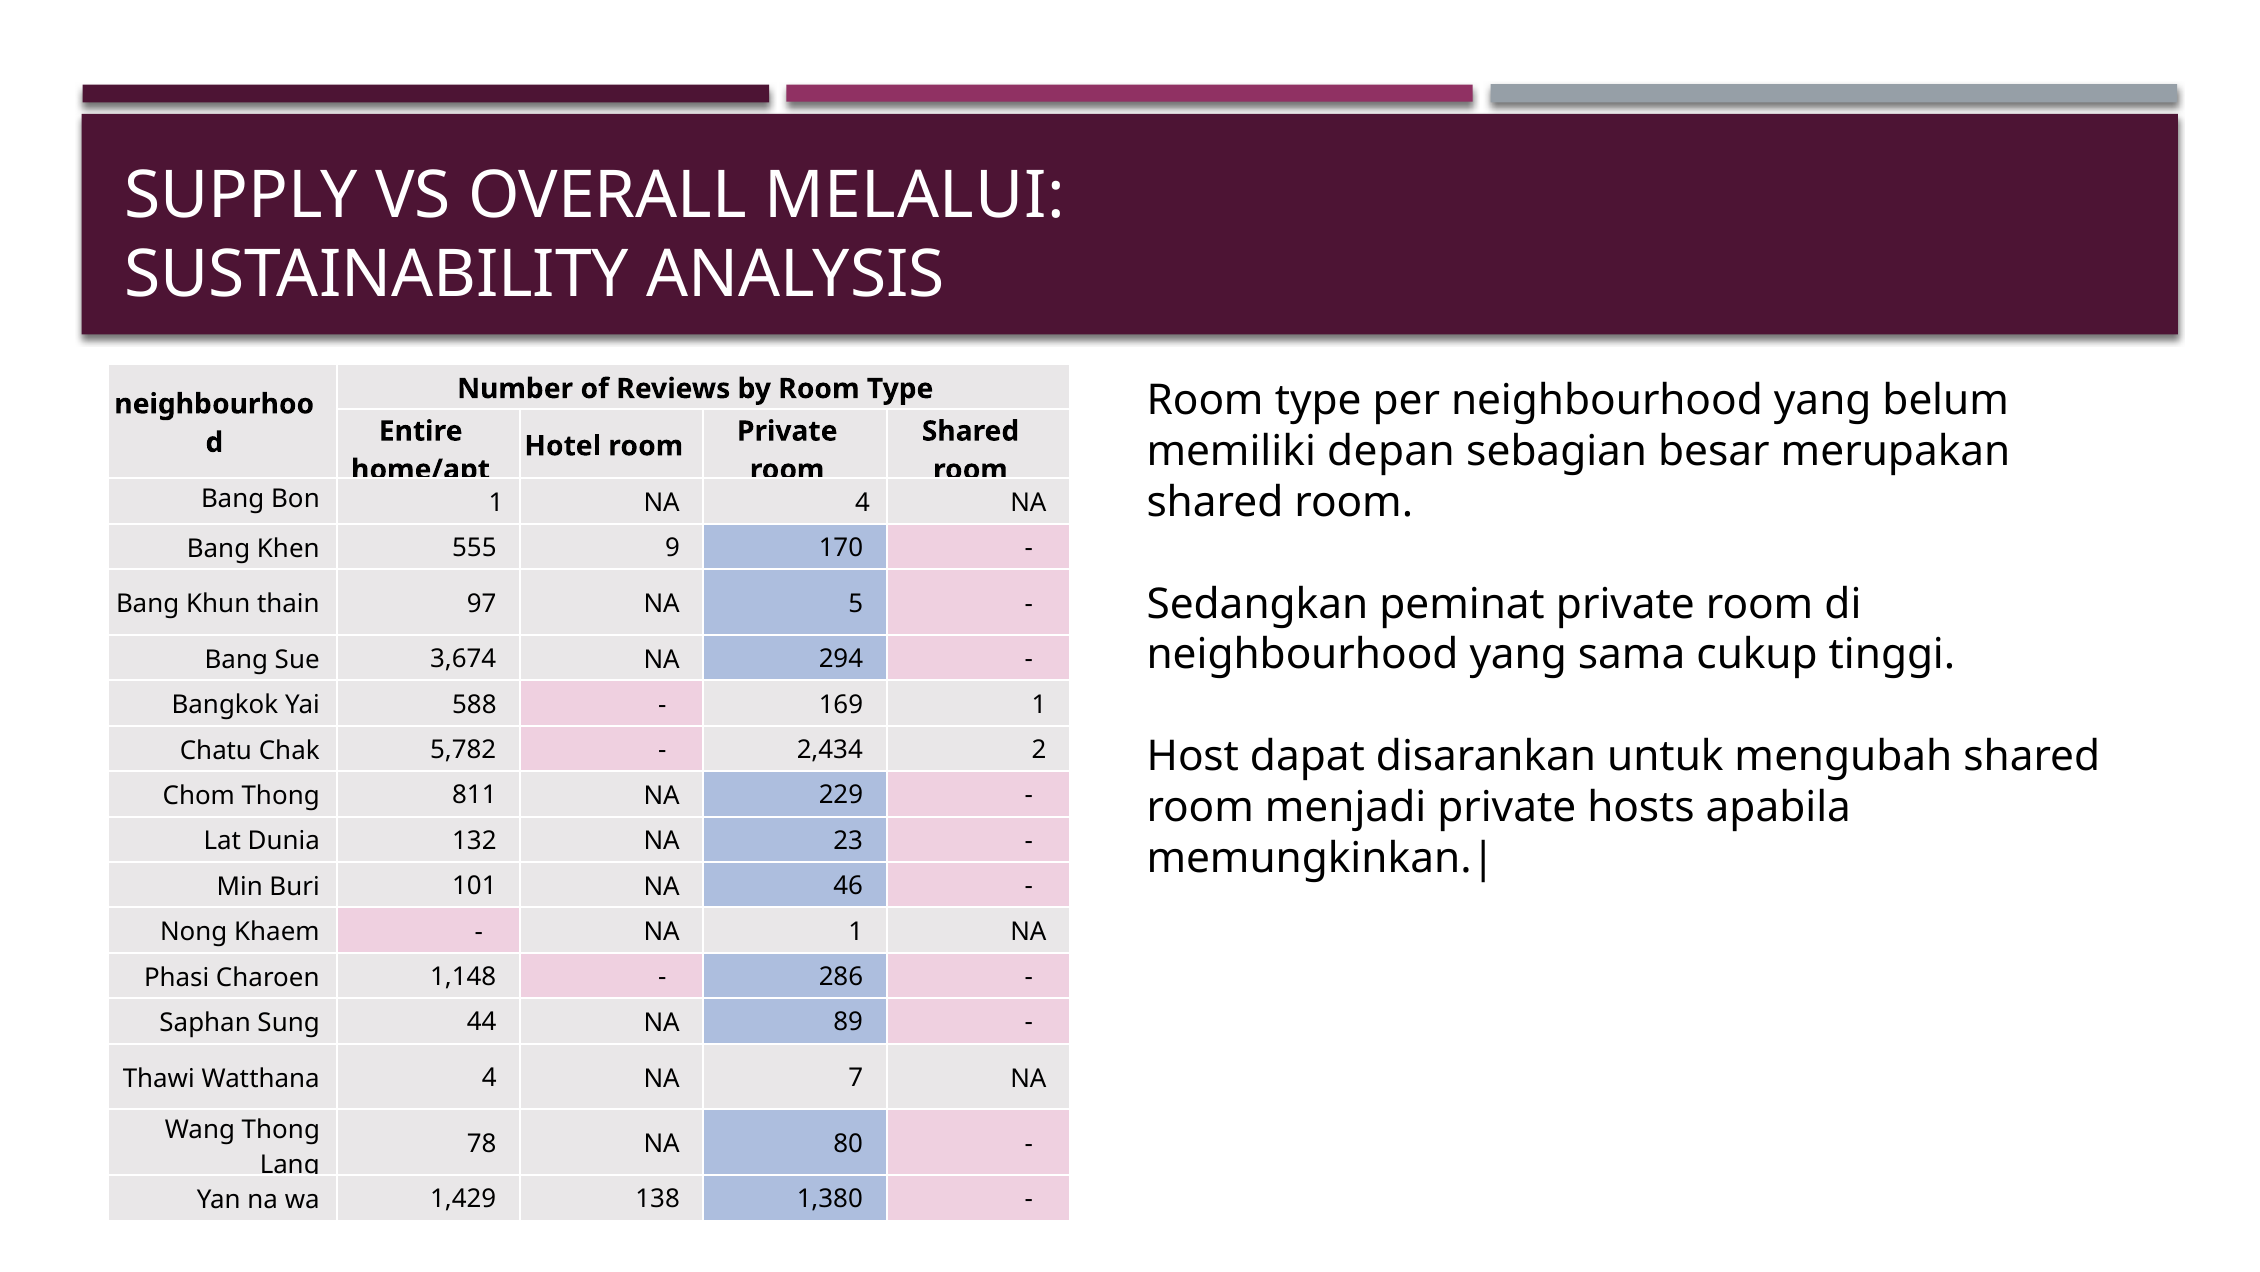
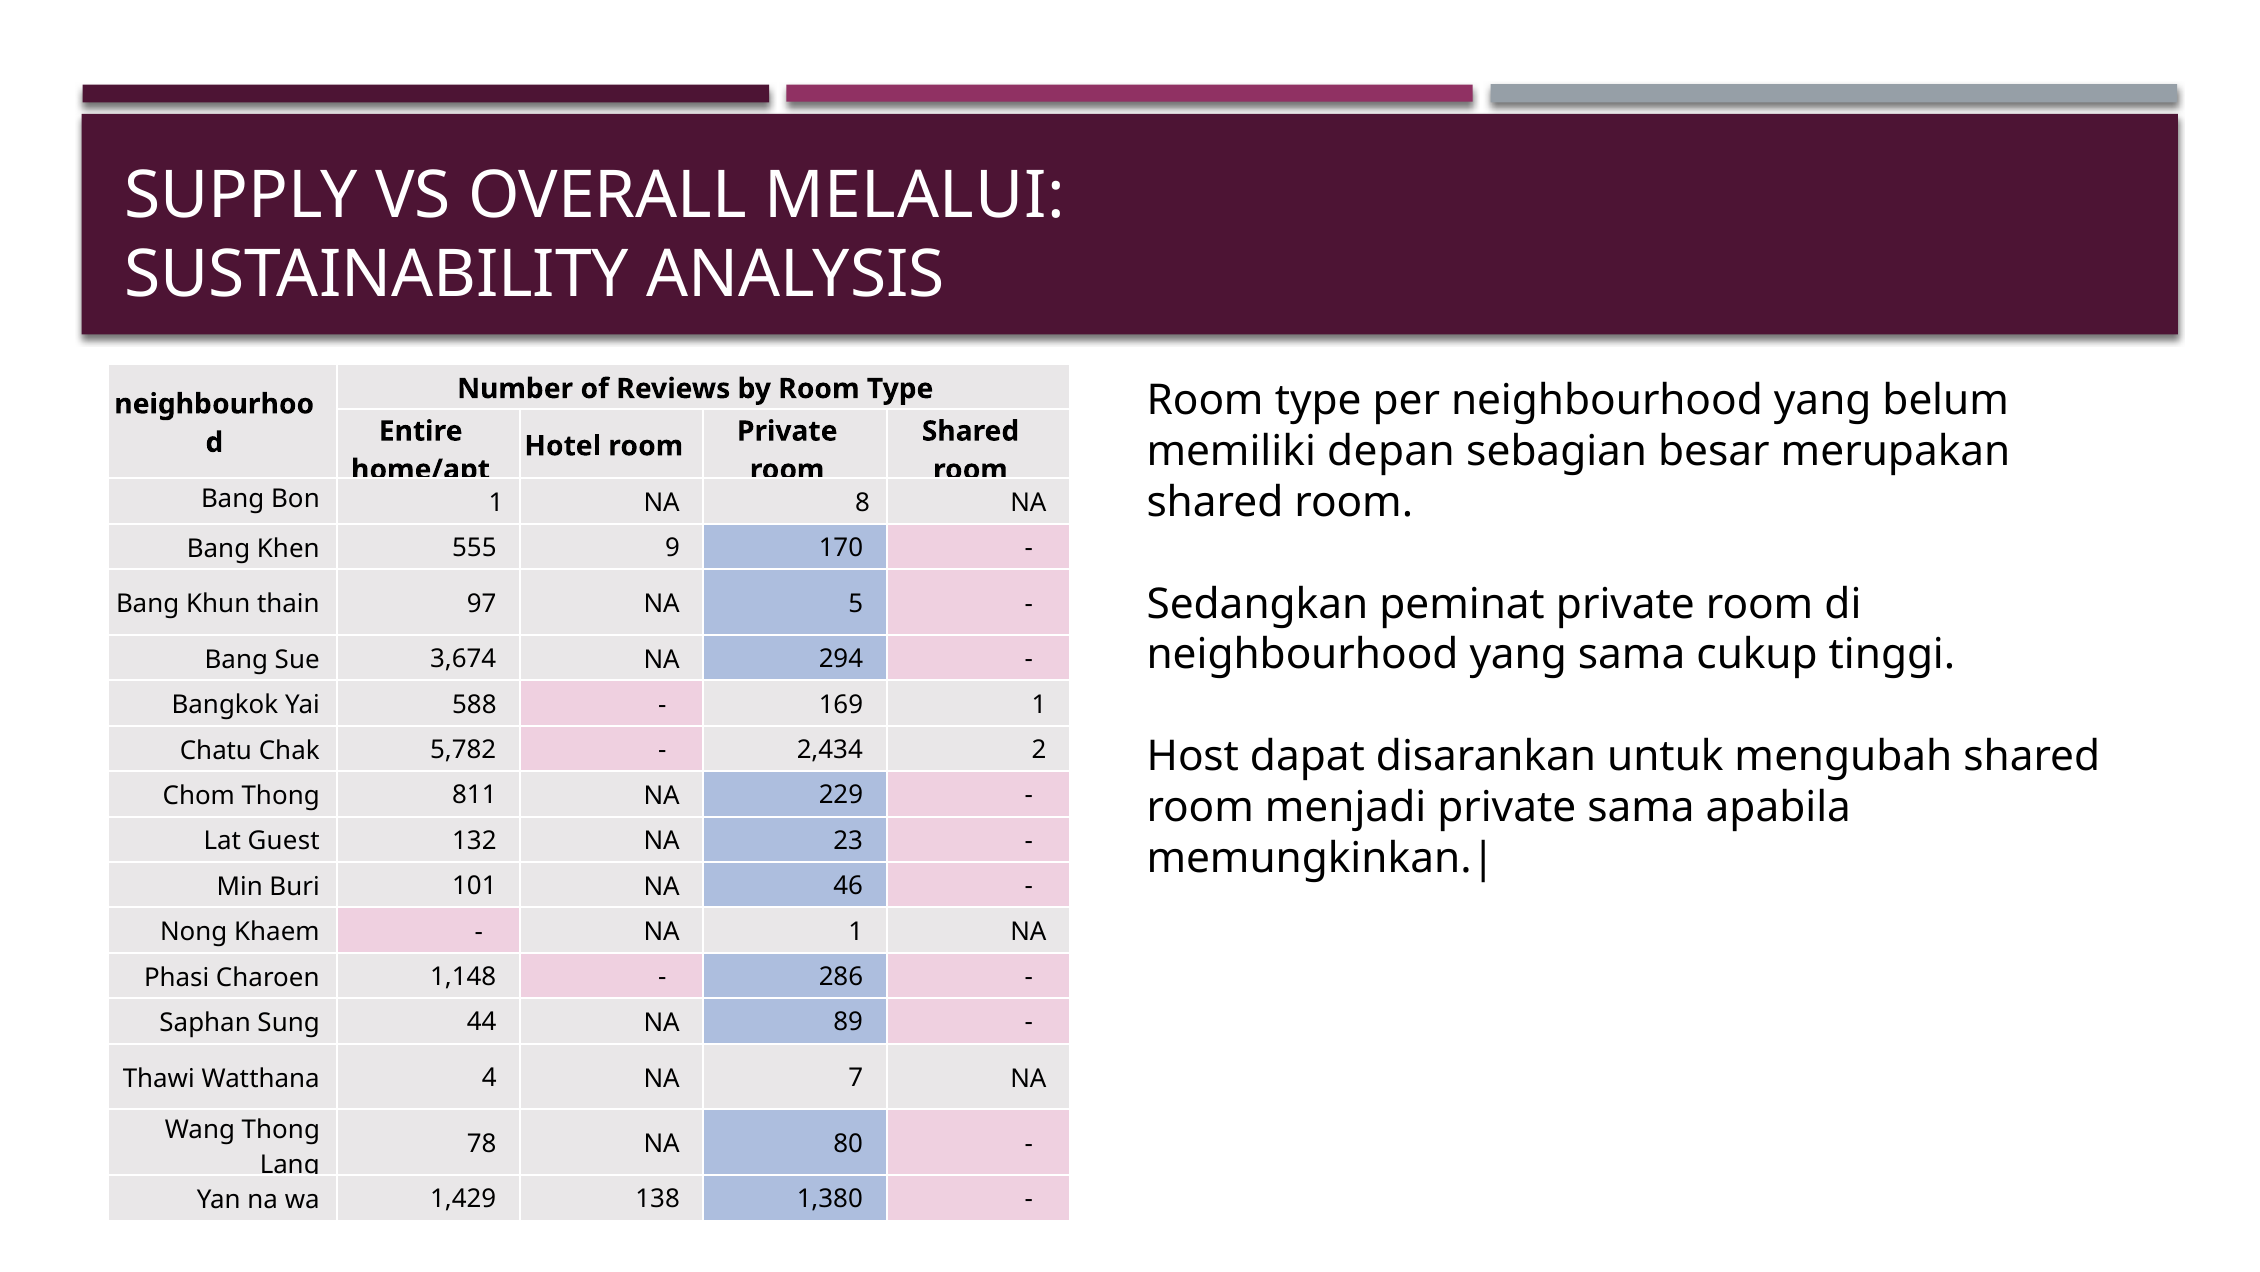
NA 4: 4 -> 8 (863, 502)
private hosts: hosts -> sama (1641, 807)
Dunia: Dunia -> Guest (284, 841)
